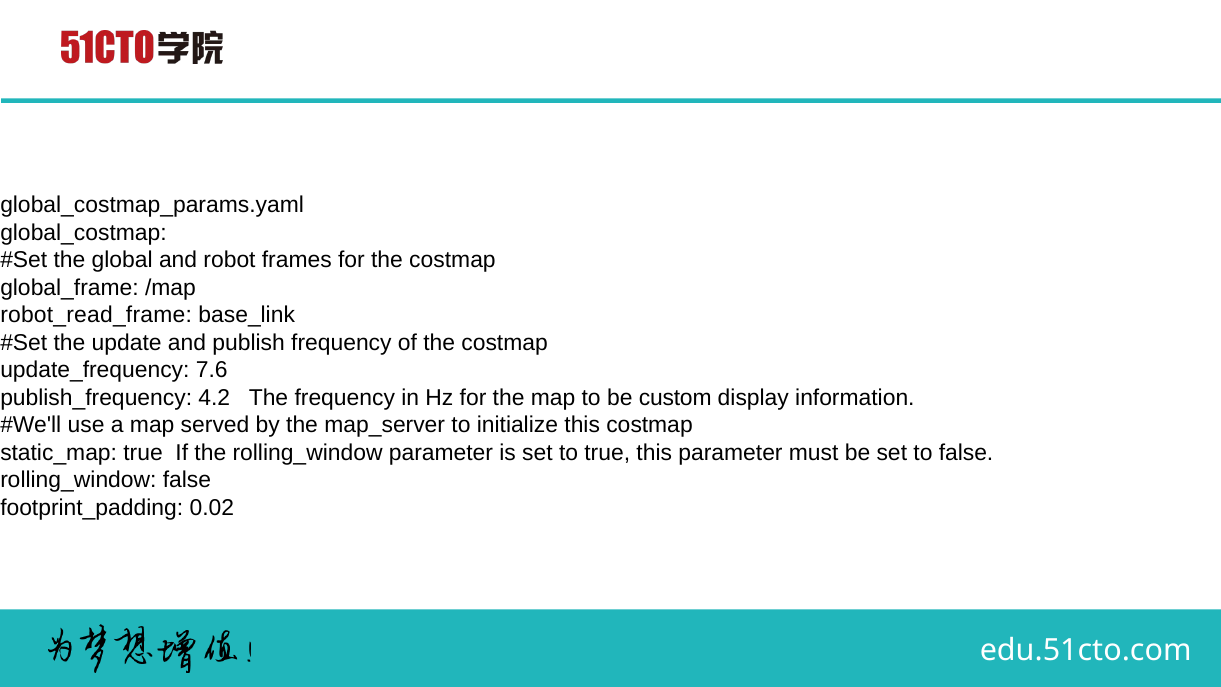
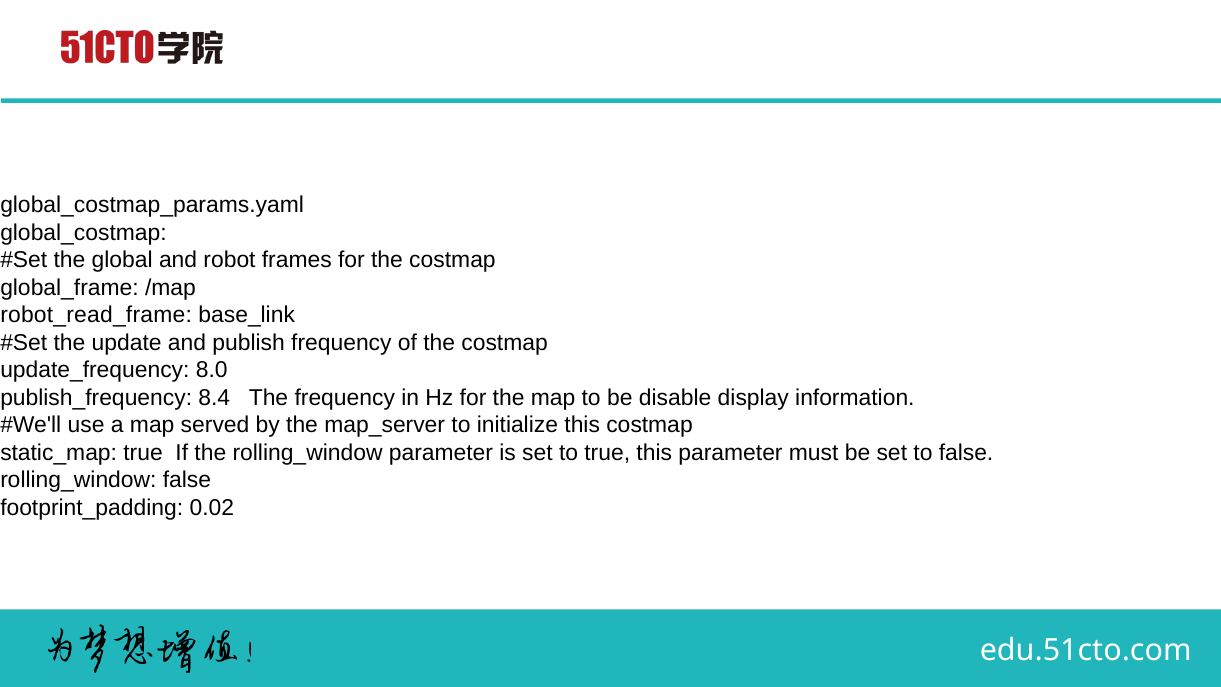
7.6: 7.6 -> 8.0 (212, 370)
4.2: 4.2 -> 8.4 (214, 397)
custom: custom -> disable (675, 397)
